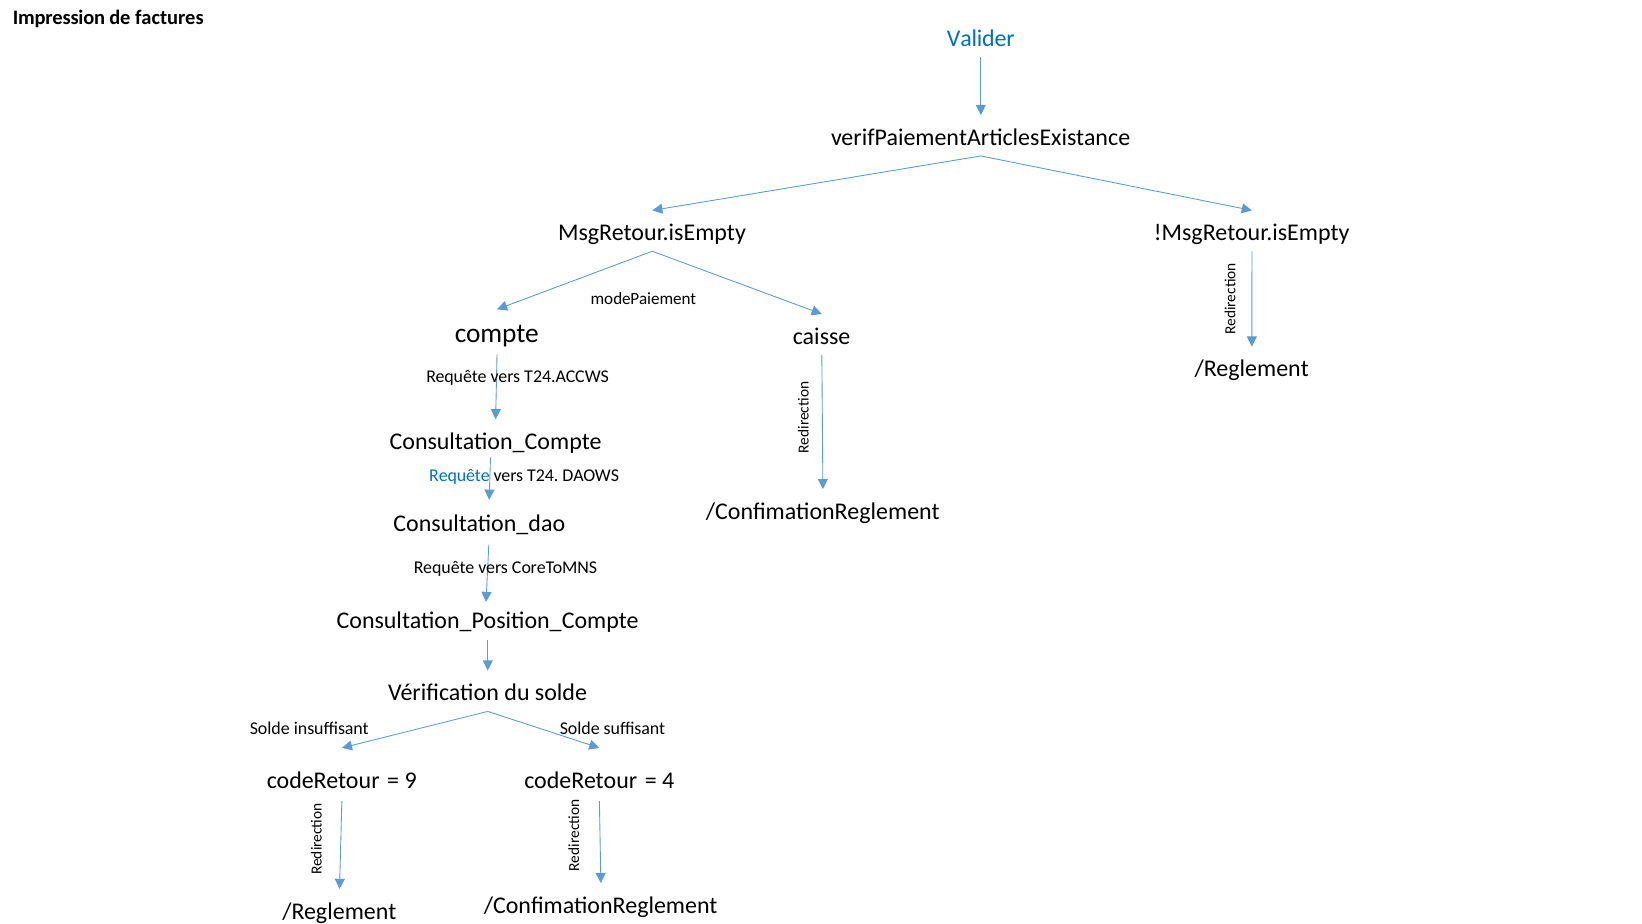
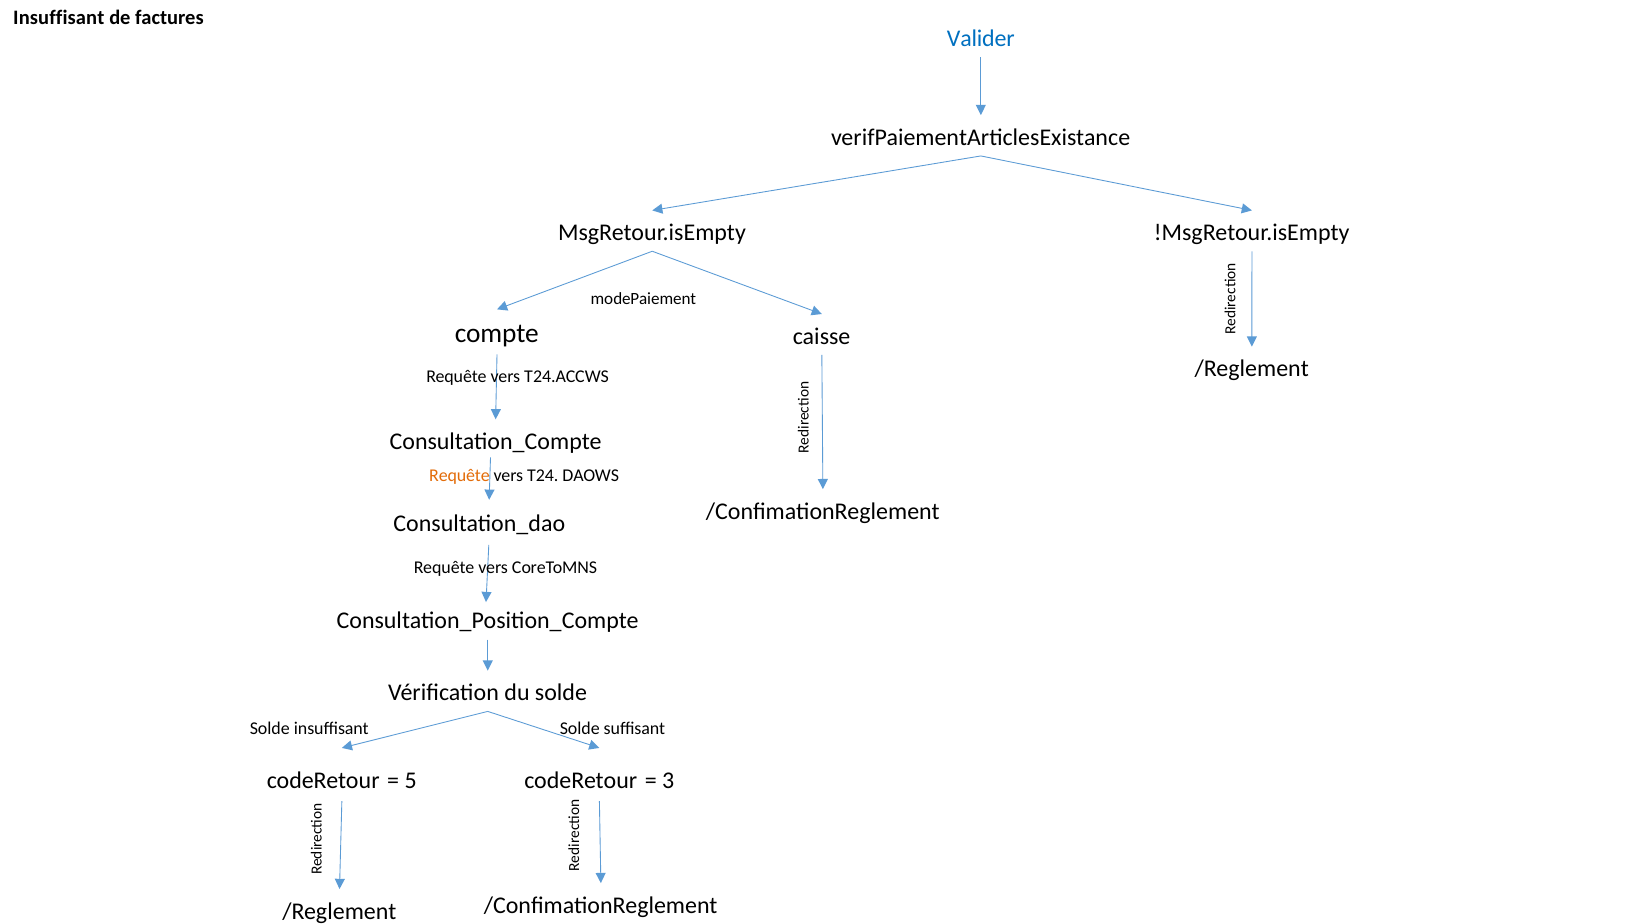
Impression: Impression -> Insuffisant (59, 18)
Requête colour: blue -> orange (459, 475)
9: 9 -> 5 (411, 780)
4: 4 -> 3 (668, 780)
